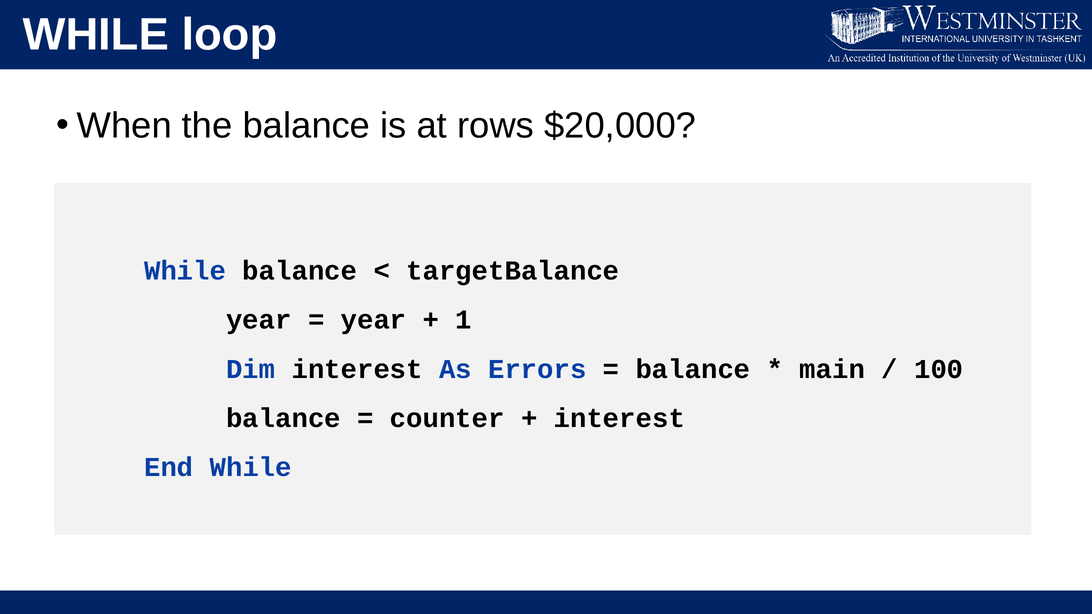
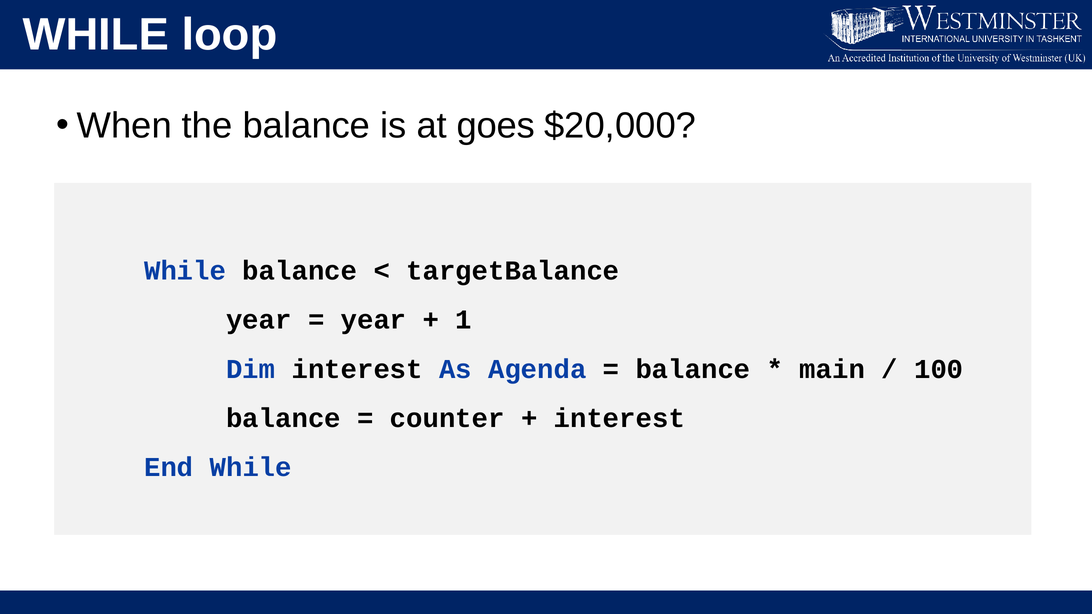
rows: rows -> goes (496, 126)
Errors: Errors -> Agenda (537, 369)
